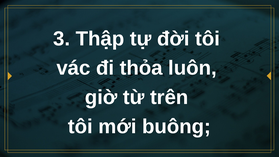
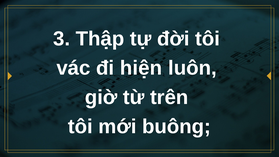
thỏa: thỏa -> hiện (141, 68)
